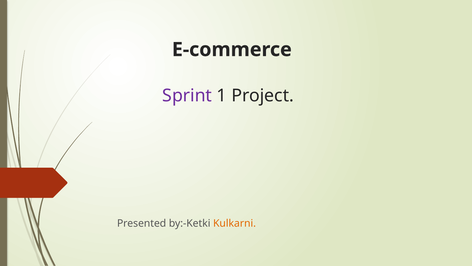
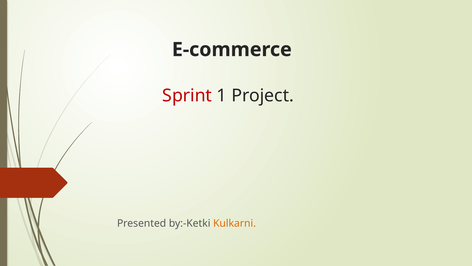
Sprint colour: purple -> red (187, 95)
